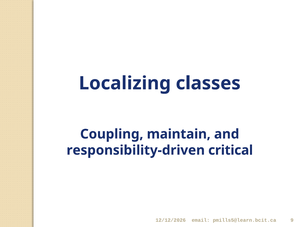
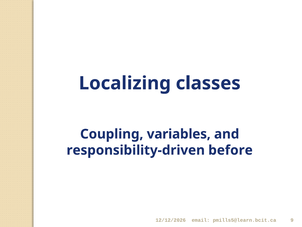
maintain: maintain -> variables (179, 134)
critical: critical -> before (231, 150)
